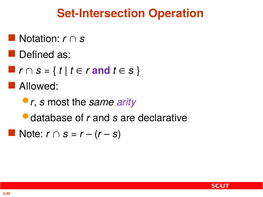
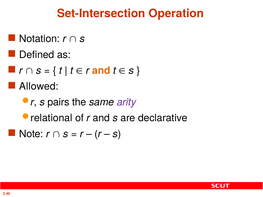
and colour: purple -> orange (101, 71)
most: most -> pairs (58, 102)
database: database -> relational (51, 118)
